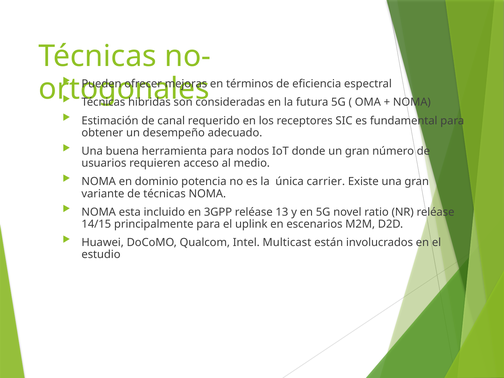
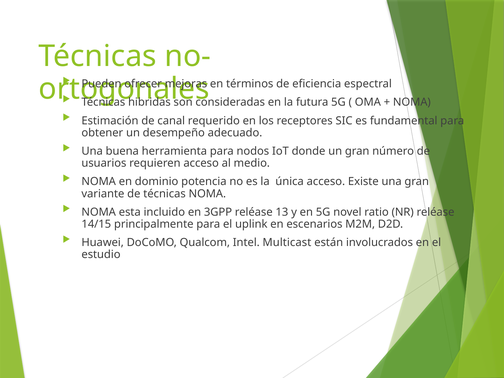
única carrier: carrier -> acceso (326, 182)
